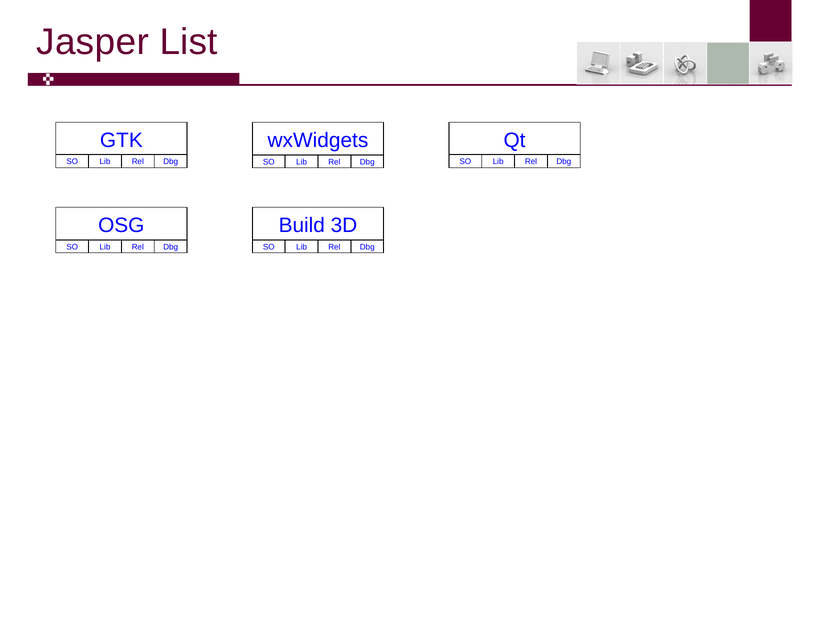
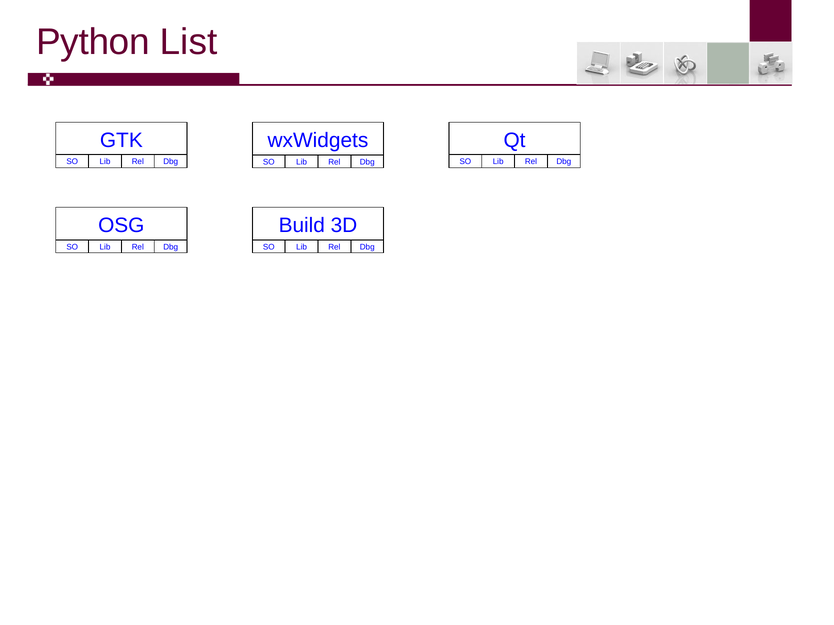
Jasper: Jasper -> Python (93, 42)
